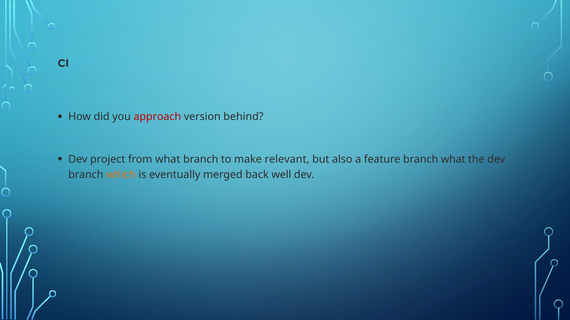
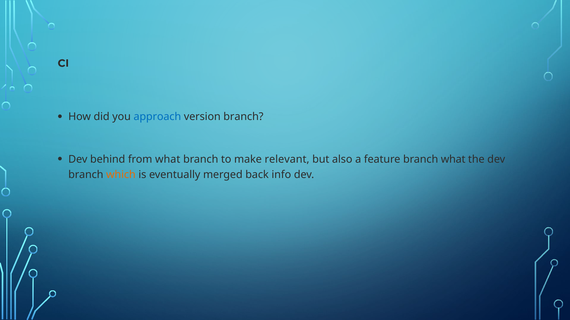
approach colour: red -> blue (157, 117)
version behind: behind -> branch (243, 117)
project: project -> behind (108, 160)
well: well -> info (281, 175)
